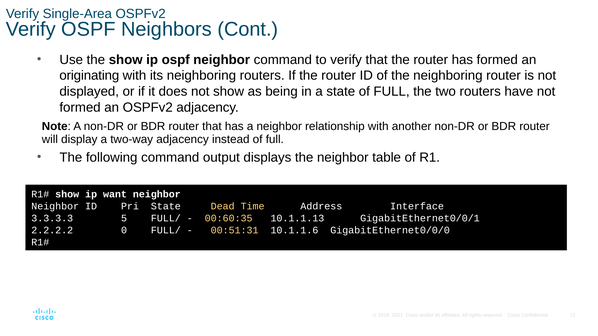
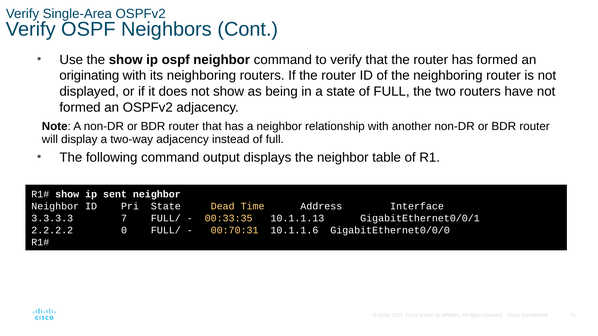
want: want -> sent (115, 195)
5: 5 -> 7 (124, 218)
00:60:35: 00:60:35 -> 00:33:35 (229, 218)
00:51:31: 00:51:31 -> 00:70:31 (235, 230)
